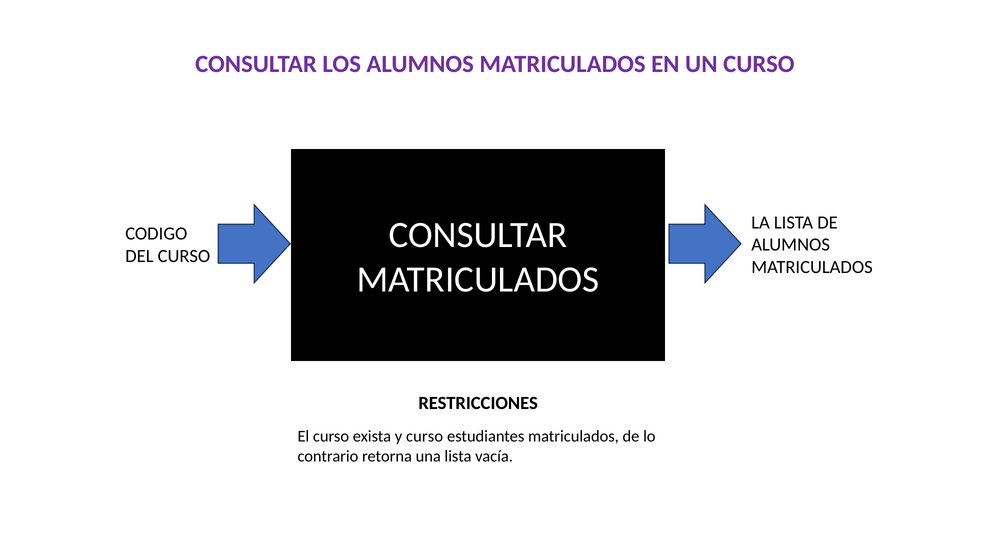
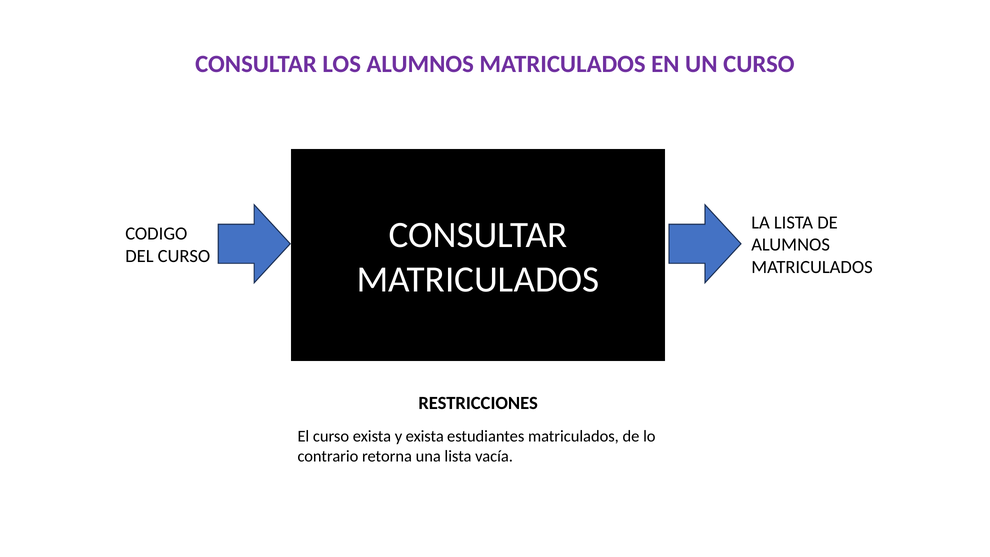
y curso: curso -> exista (425, 436)
